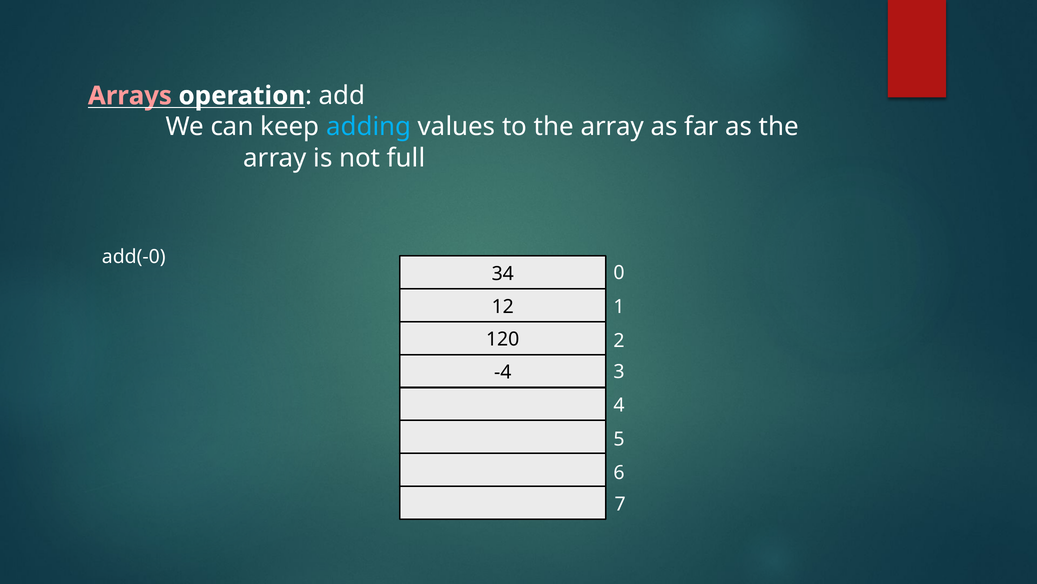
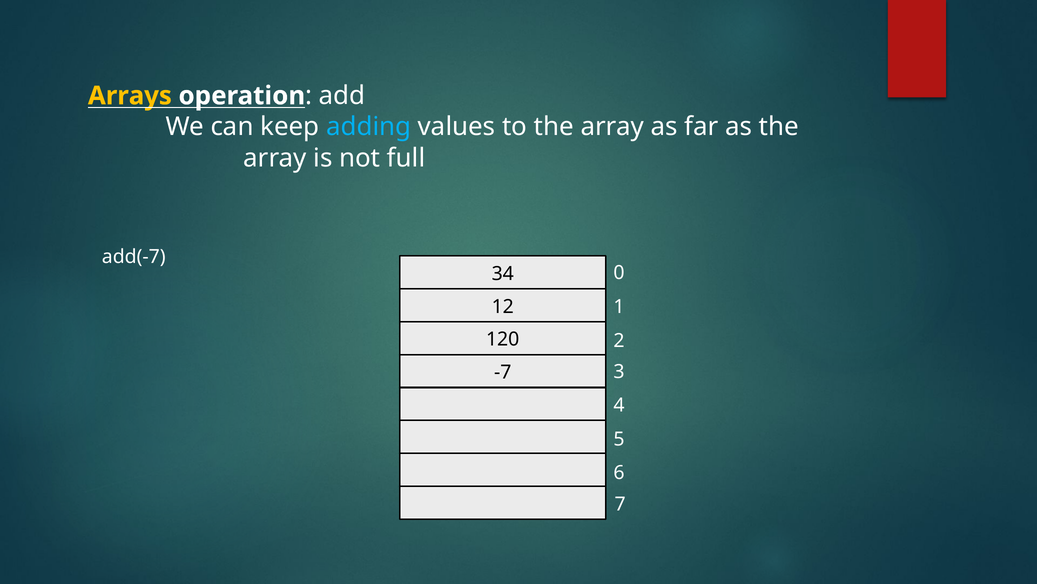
Arrays colour: pink -> yellow (130, 96)
add(-0: add(-0 -> add(-7 (134, 257)
-4: -4 -> -7 (503, 372)
